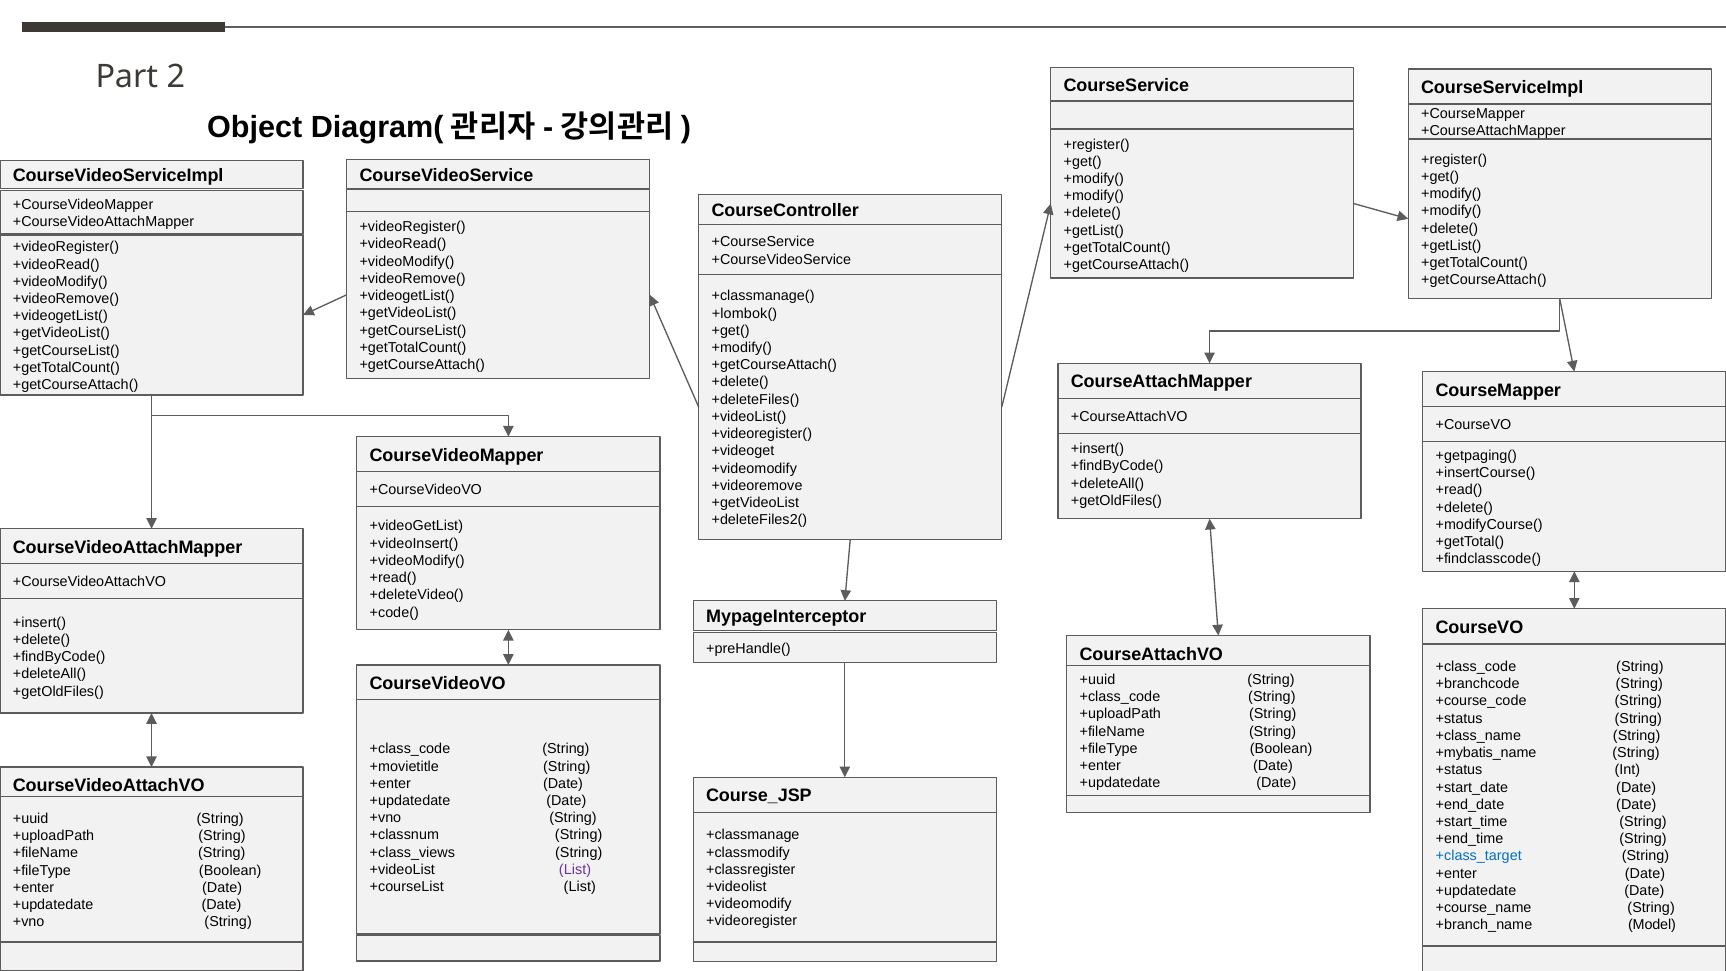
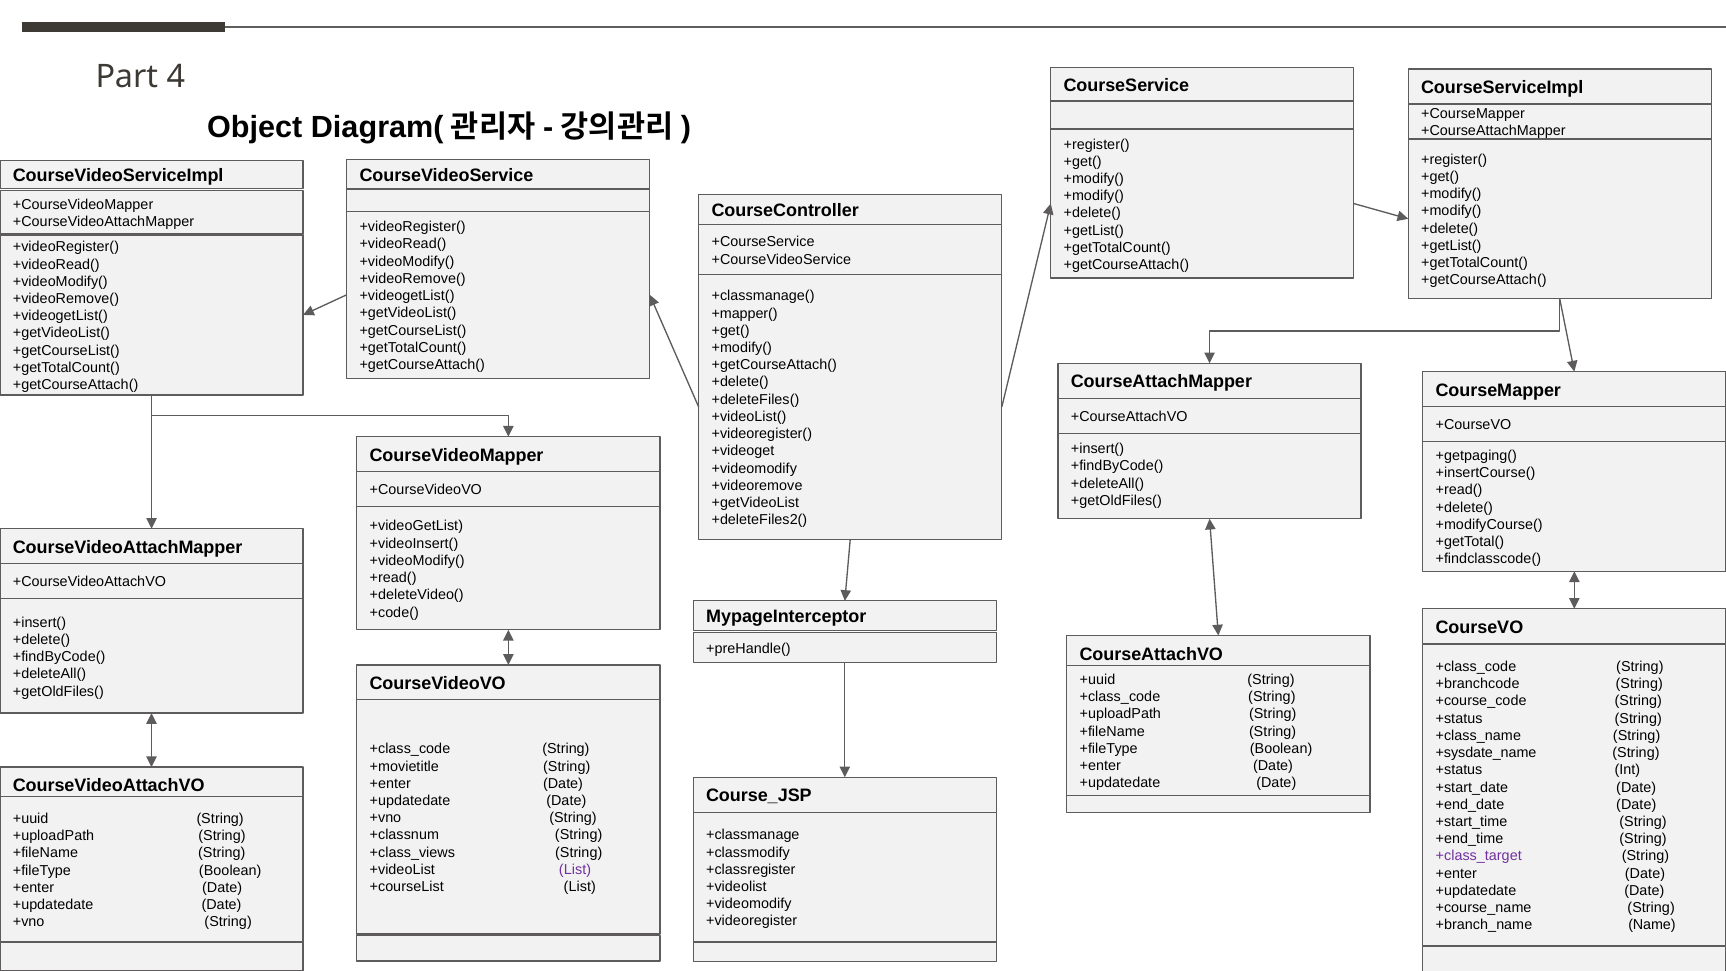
2: 2 -> 4 (176, 77)
+lombok(: +lombok( -> +mapper( (745, 313)
+mybatis_name: +mybatis_name -> +sysdate_name (1486, 753)
+class_target colour: blue -> purple (1479, 856)
Model: Model -> Name (1652, 925)
